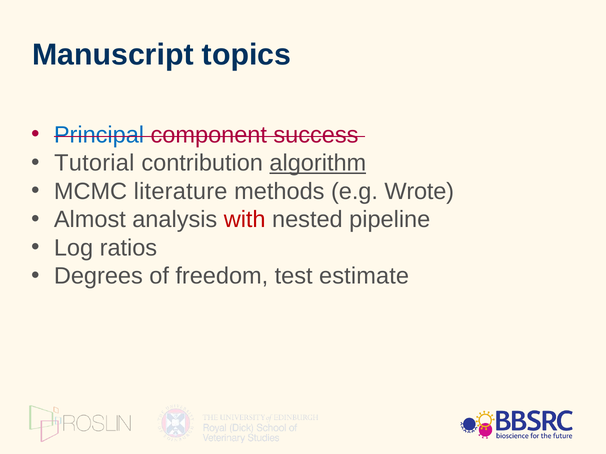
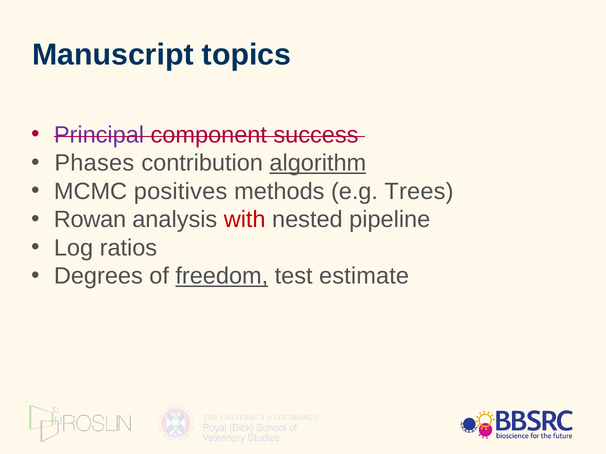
Principal colour: blue -> purple (99, 135)
Tutorial: Tutorial -> Phases (94, 163)
literature: literature -> positives (181, 192)
Wrote: Wrote -> Trees (419, 192)
Almost: Almost -> Rowan (90, 220)
freedom underline: none -> present (222, 276)
